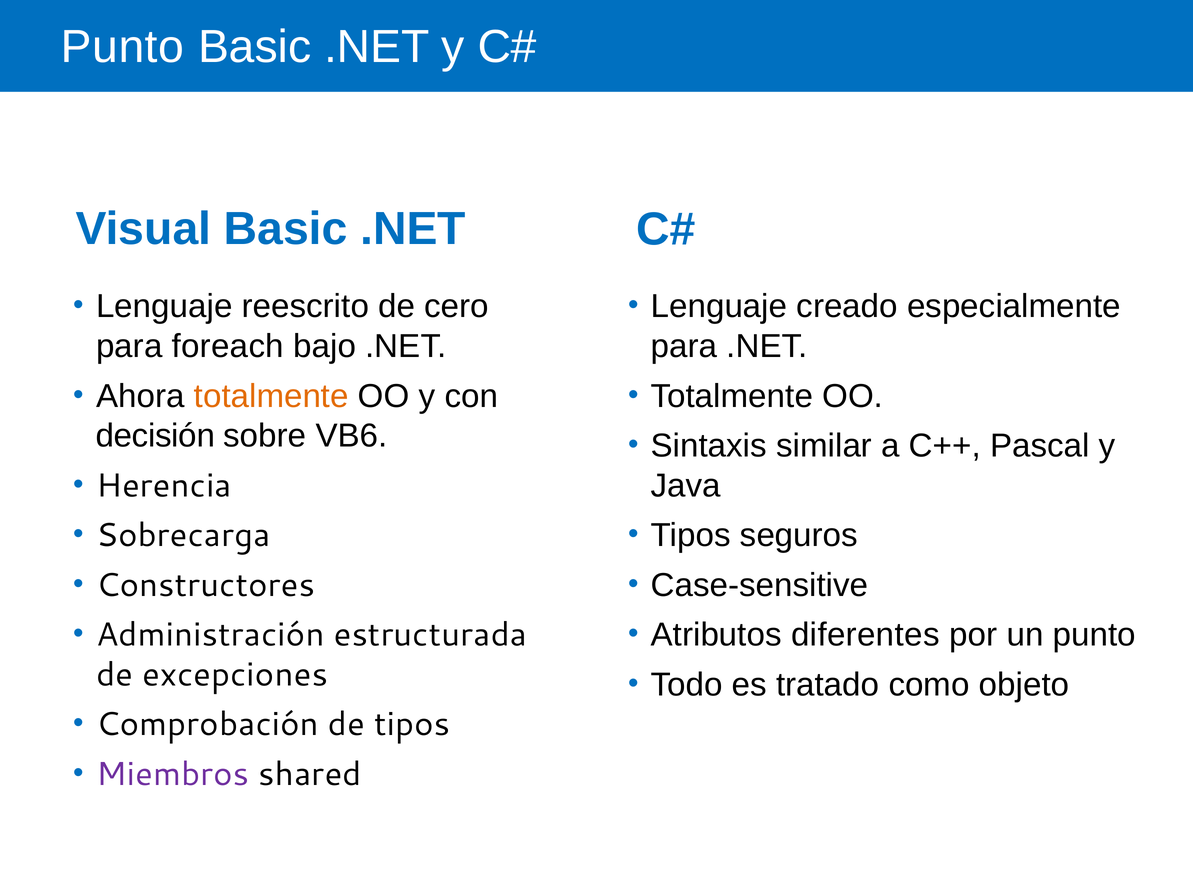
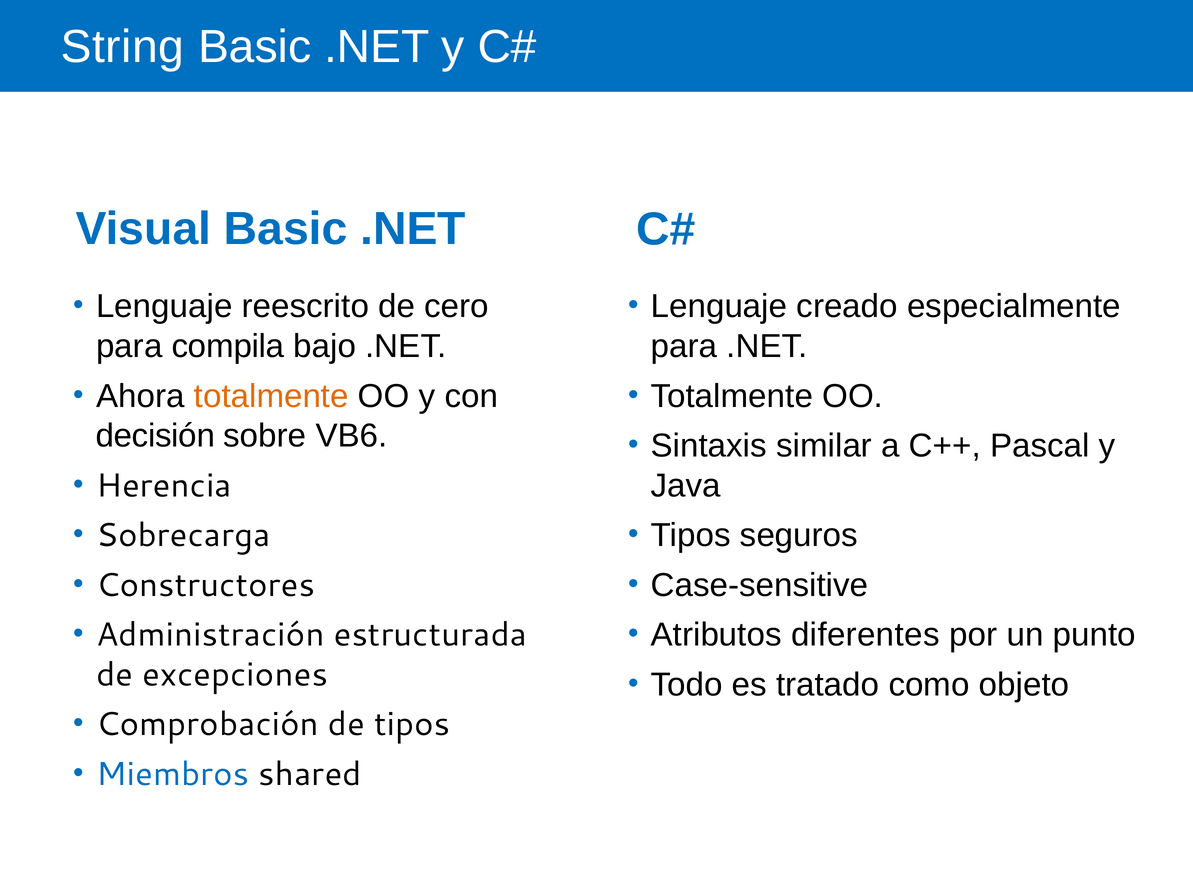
Punto: Punto -> String (122, 47)
foreach: foreach -> compila (228, 346)
Miembros colour: purple -> blue (173, 774)
